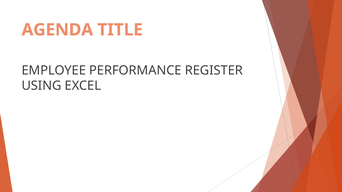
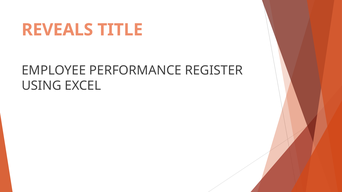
AGENDA: AGENDA -> REVEALS (57, 30)
